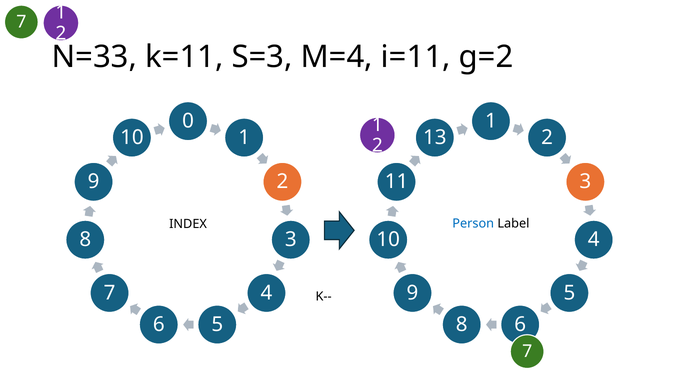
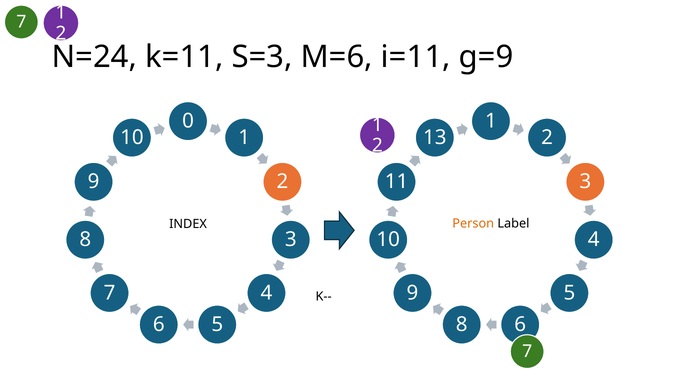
N=33: N=33 -> N=24 (94, 57)
M=4: M=4 -> M=6 (337, 57)
g=2: g=2 -> g=9 (486, 57)
Person colour: blue -> orange (473, 224)
